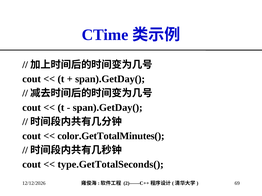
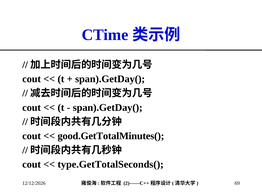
color.GetTotalMinutes(: color.GetTotalMinutes( -> good.GetTotalMinutes( (111, 136)
